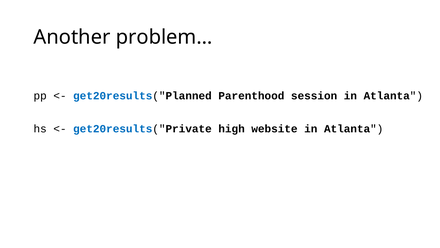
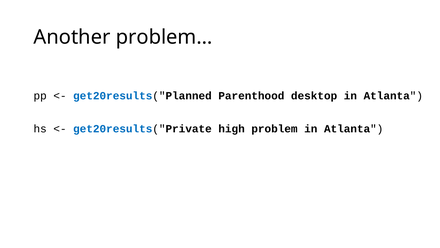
session: session -> desktop (314, 96)
website: website -> problem (274, 129)
